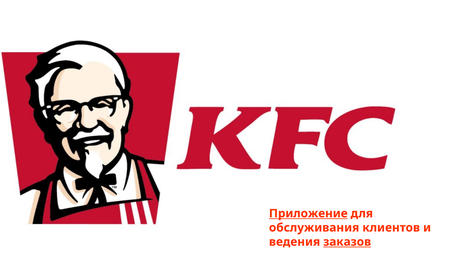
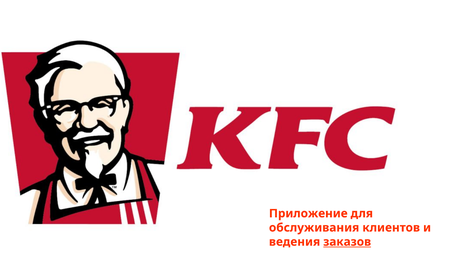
Приложение underline: present -> none (308, 214)
